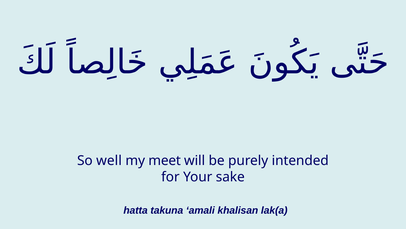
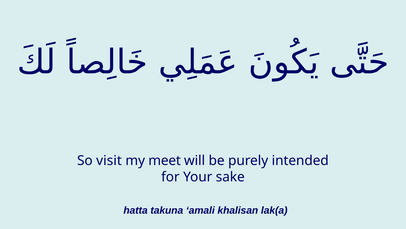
well: well -> visit (109, 160)
